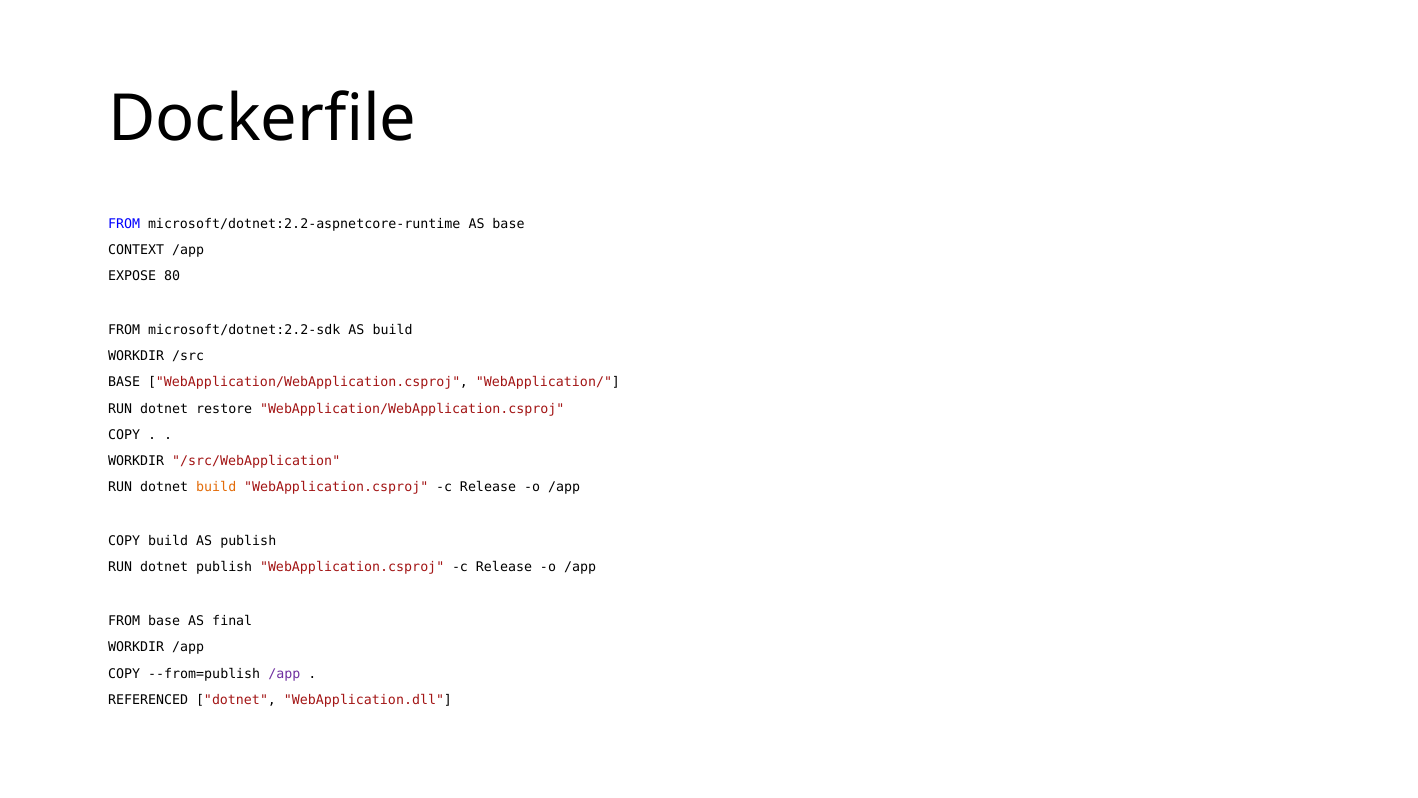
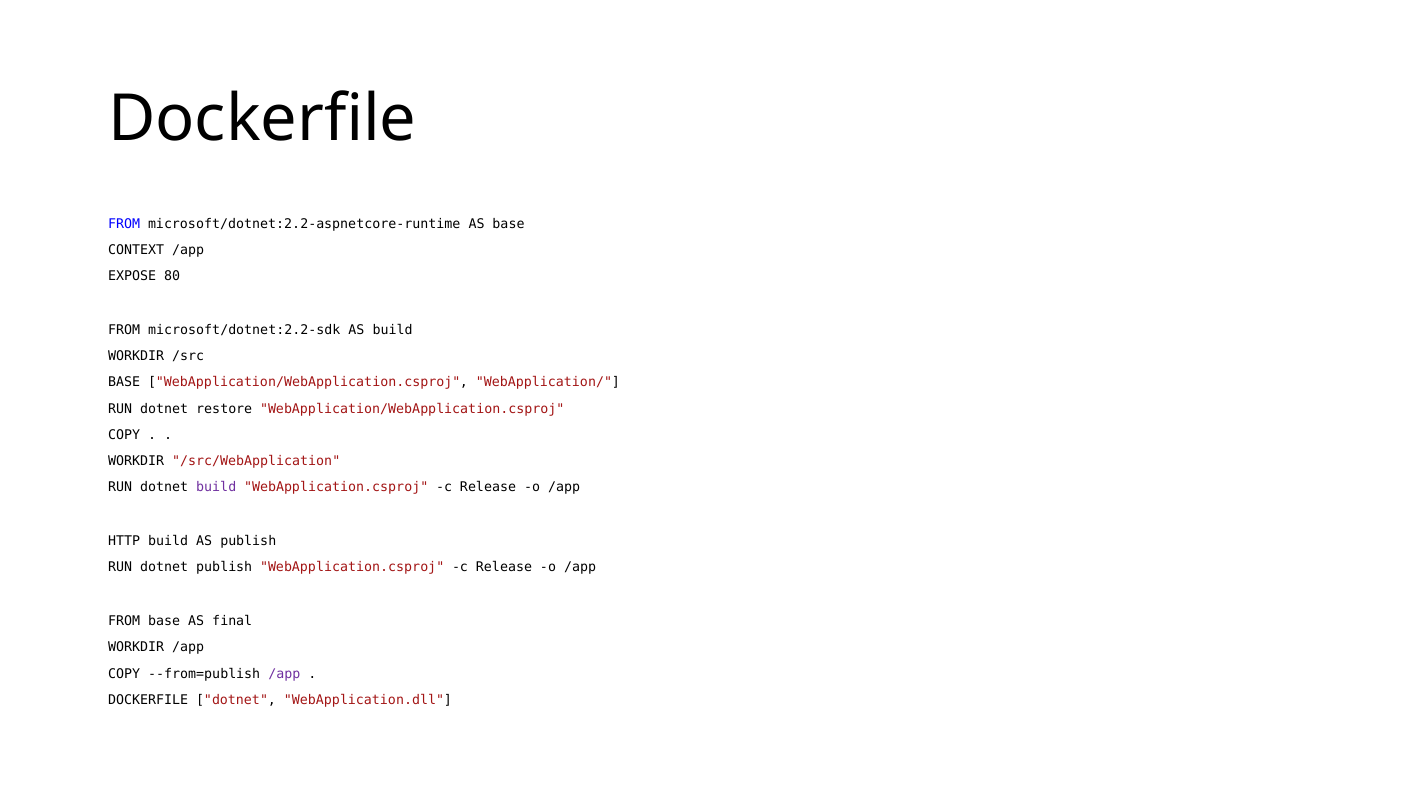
build colour: orange -> purple (216, 487)
COPY: COPY -> HTTP (124, 541)
REFERENCED: REFERENCED -> DOCKERFILE (148, 700)
